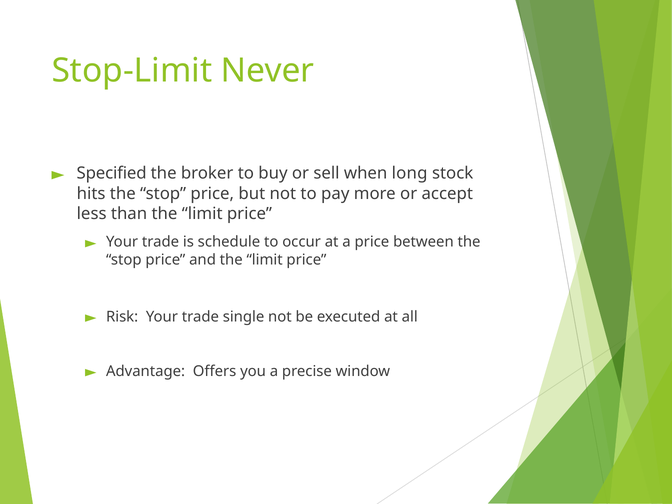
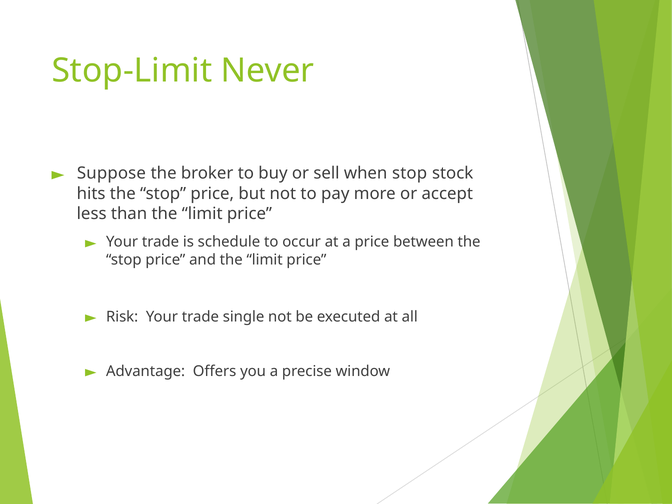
Specified: Specified -> Suppose (111, 173)
when long: long -> stop (410, 173)
